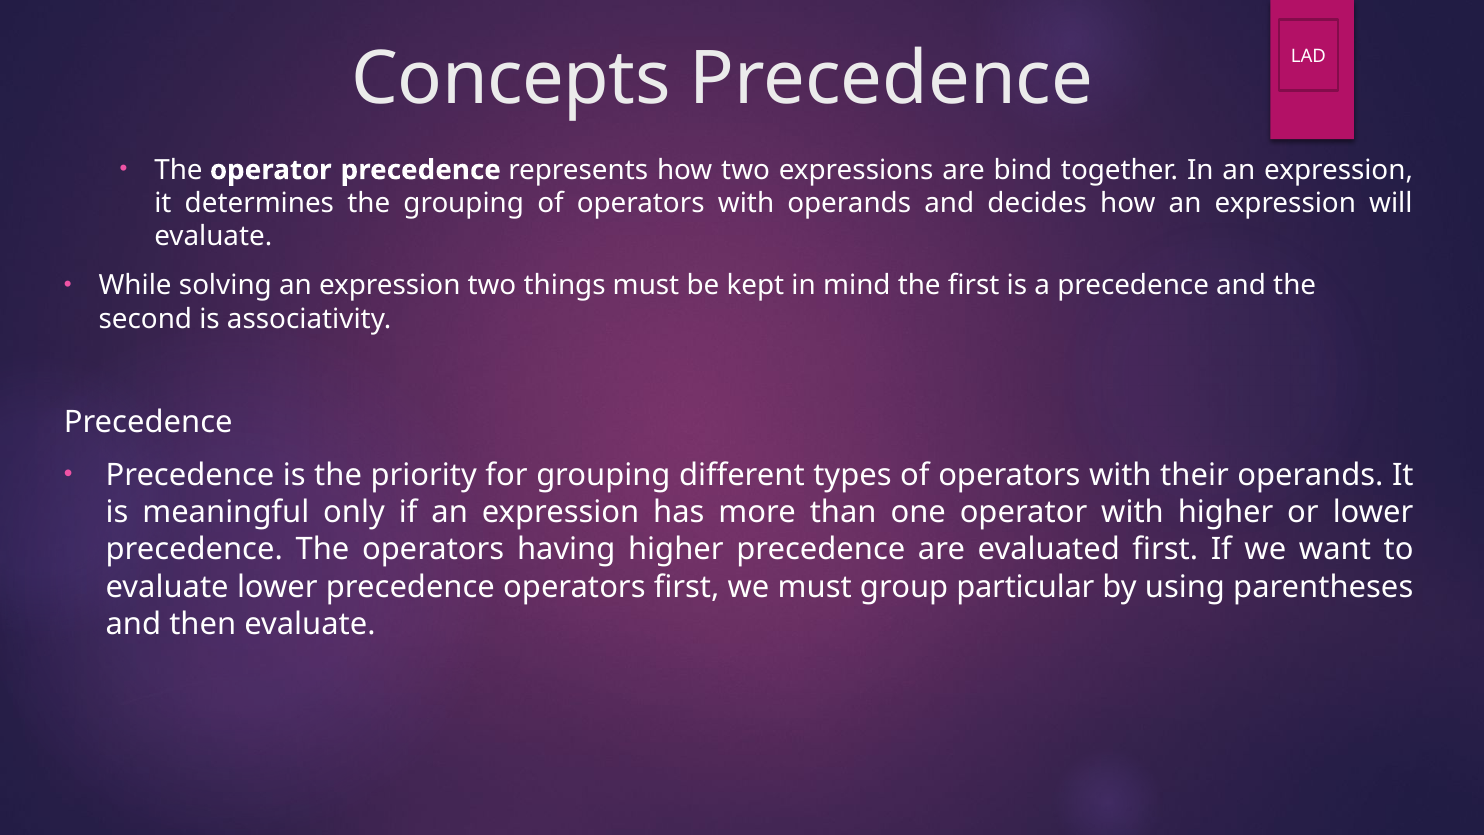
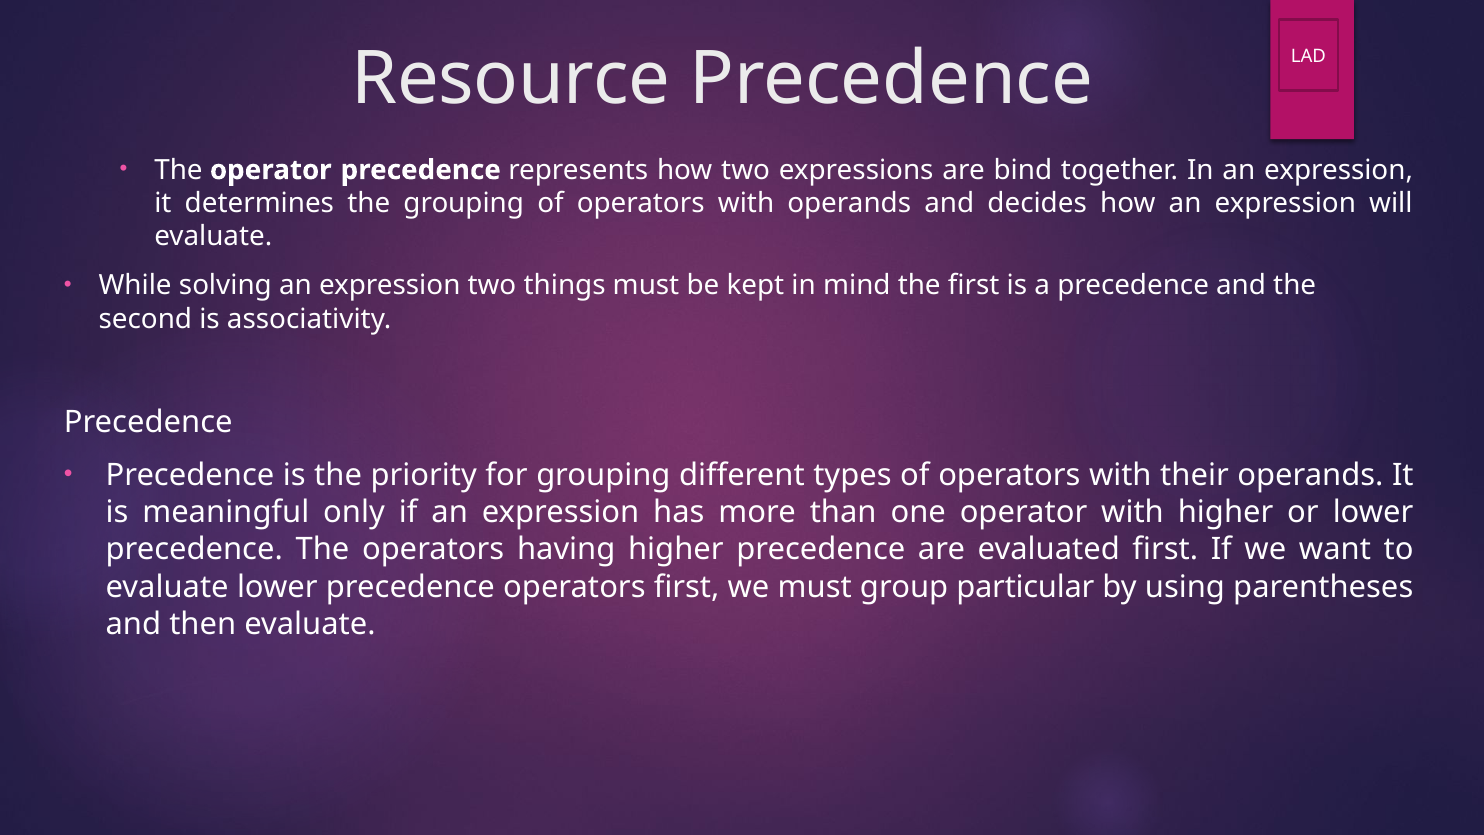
Concepts: Concepts -> Resource (511, 79)
